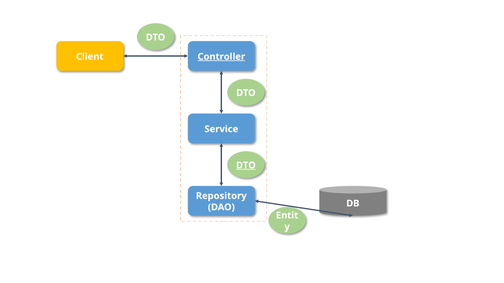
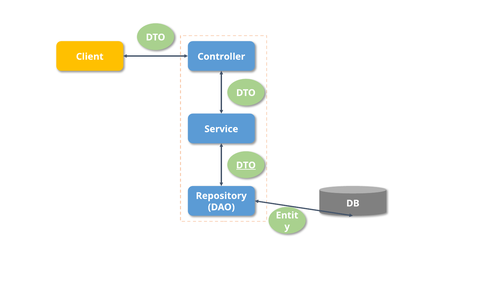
Controller underline: present -> none (221, 57)
